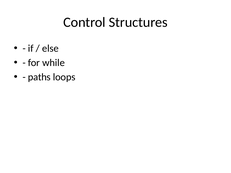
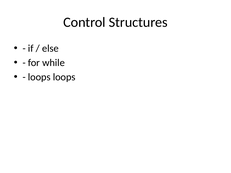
paths: paths -> loops (39, 77)
